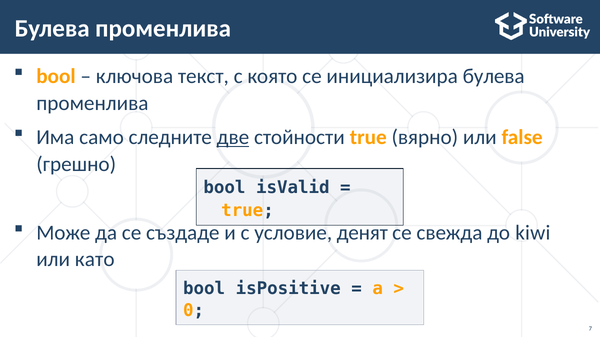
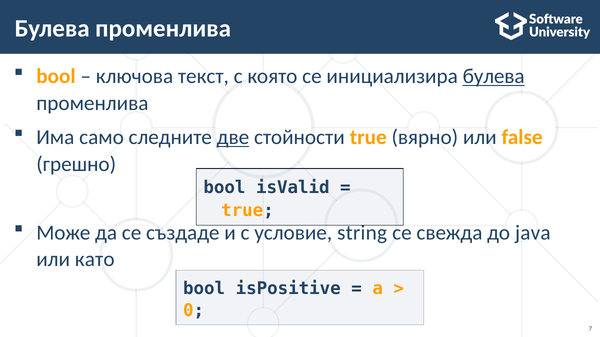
булева underline: none -> present (494, 77)
денят: денят -> string (362, 233)
kiwi: kiwi -> java (533, 233)
